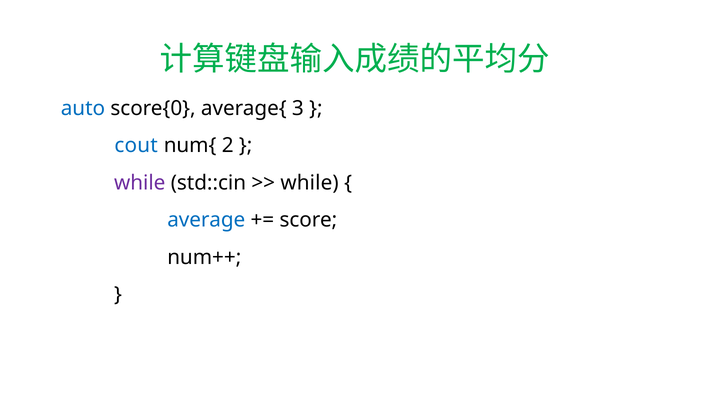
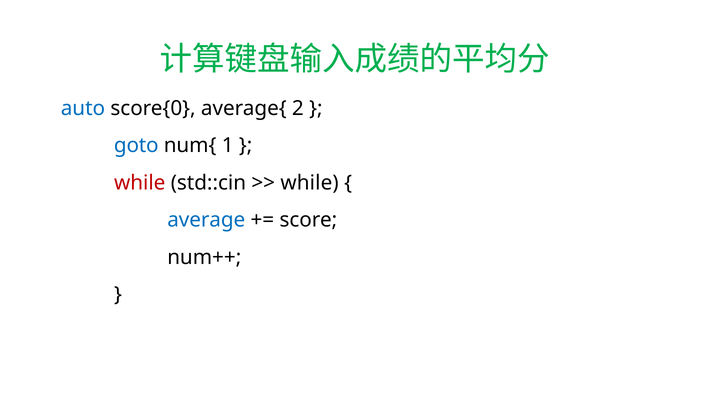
3: 3 -> 2 (298, 109)
cout: cout -> goto (136, 146)
2: 2 -> 1 (228, 146)
while colour: purple -> red (140, 183)
